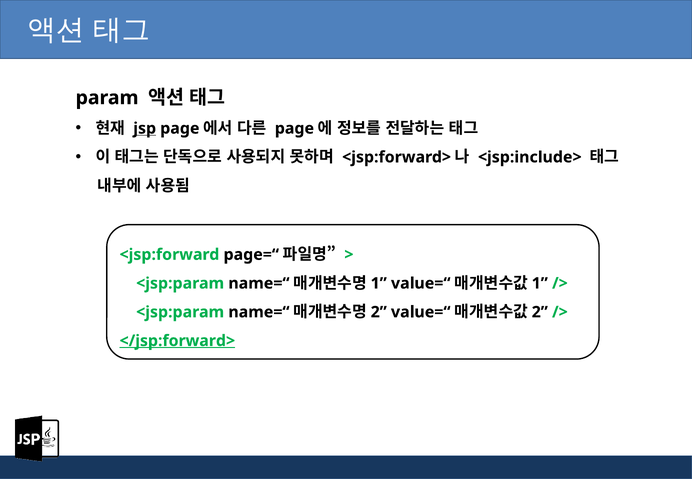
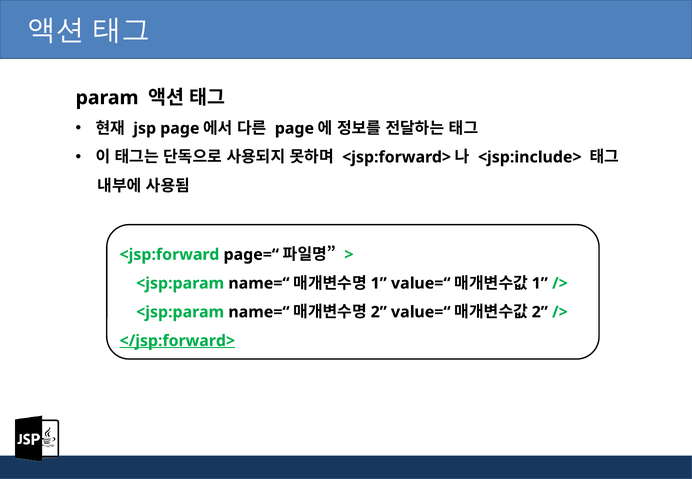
jsp underline: present -> none (145, 128)
